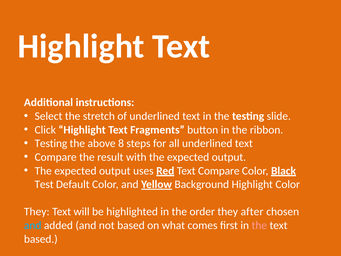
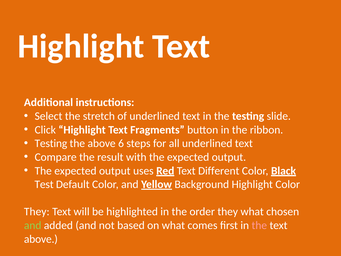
8: 8 -> 6 (121, 143)
Text Compare: Compare -> Different (219, 171)
they after: after -> what (252, 212)
and colour: light blue -> light green (33, 225)
based: based -> above (41, 239)
